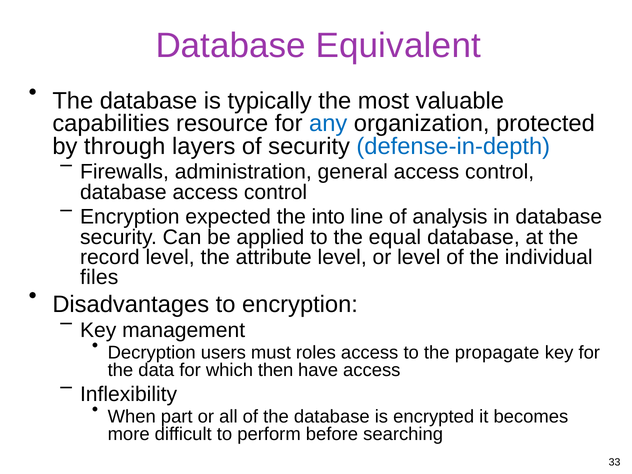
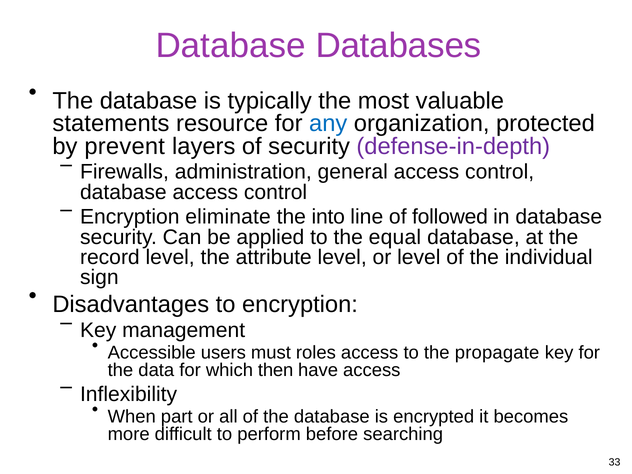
Equivalent: Equivalent -> Databases (398, 45)
capabilities: capabilities -> statements (111, 124)
through: through -> prevent (125, 146)
defense-in-depth colour: blue -> purple (453, 146)
expected: expected -> eliminate (228, 217)
analysis: analysis -> followed (450, 217)
files: files -> sign (99, 278)
Decryption: Decryption -> Accessible (152, 353)
